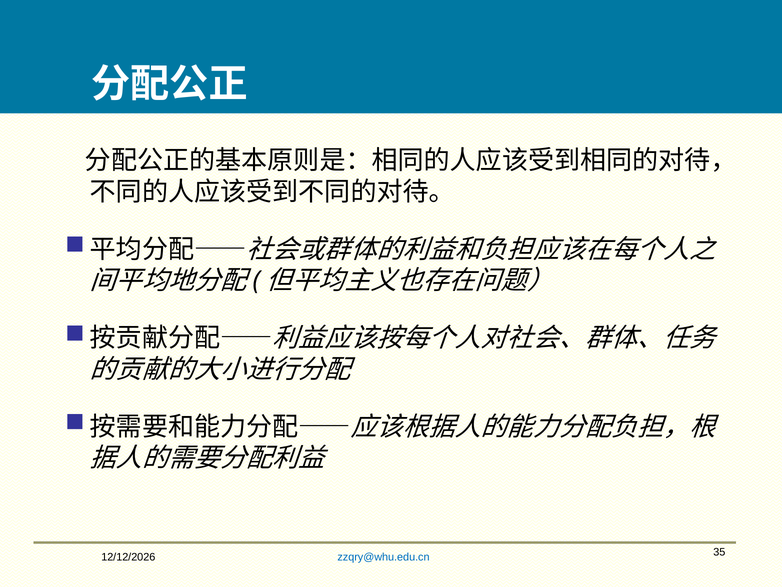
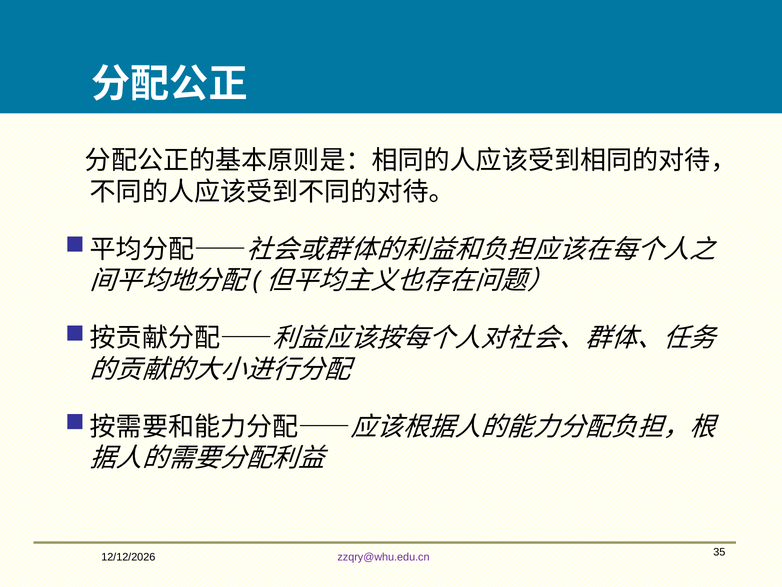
zzqry@whu.edu.cn colour: blue -> purple (384, 557)
